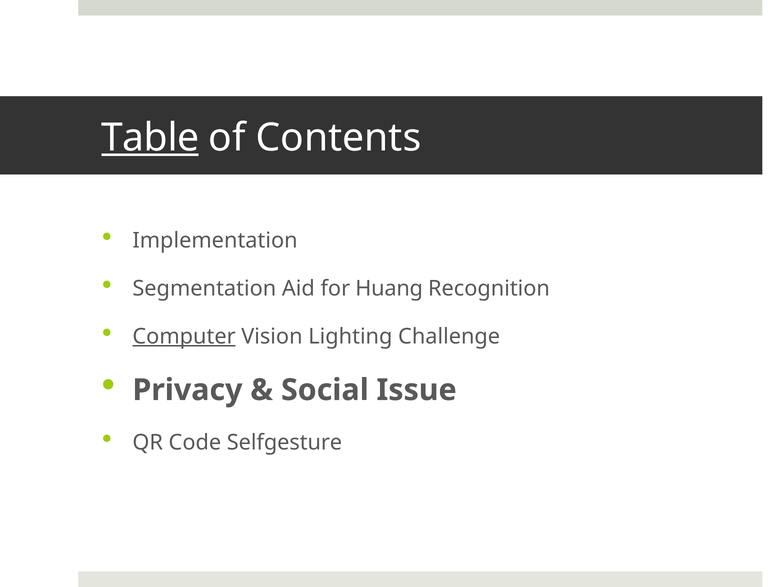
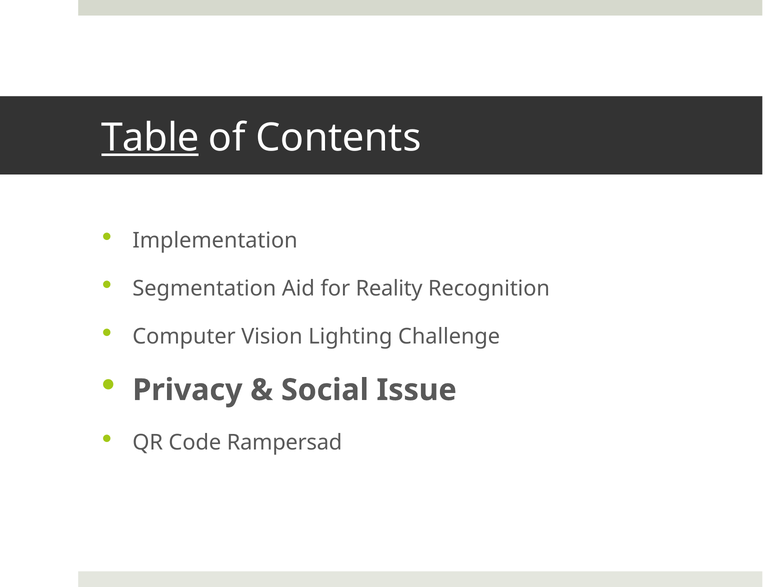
Huang: Huang -> Reality (389, 288)
Computer underline: present -> none (184, 336)
Selfgesture: Selfgesture -> Rampersad (285, 442)
